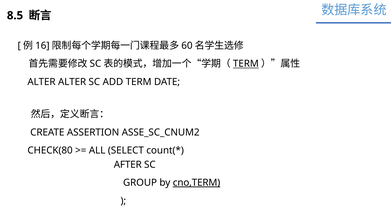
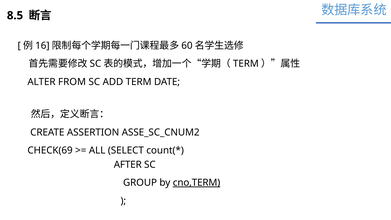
TERM underline: present -> none (246, 64)
ALTER ALTER: ALTER -> FROM (72, 82)
CHECK(80: CHECK(80 -> CHECK(69 (50, 150)
